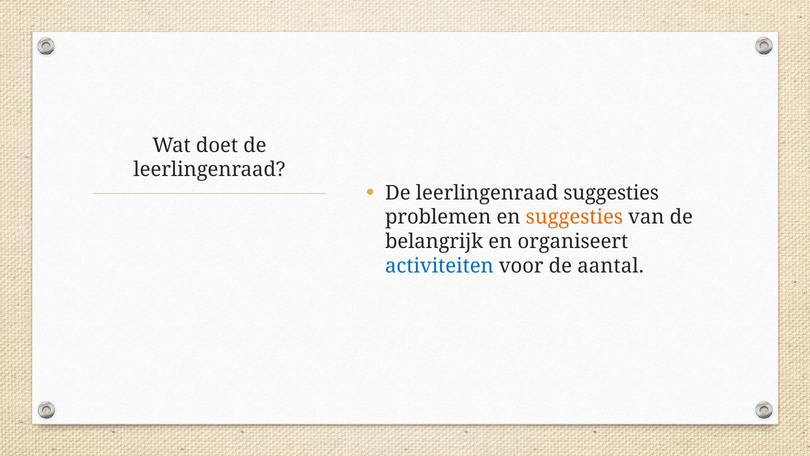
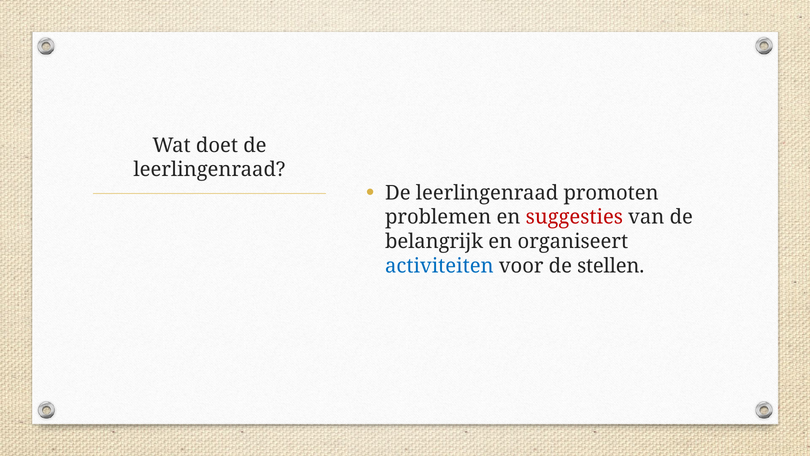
leerlingenraad suggesties: suggesties -> promoten (611, 193)
suggesties colour: orange -> red (574, 217)
aantal: aantal -> stellen (611, 266)
